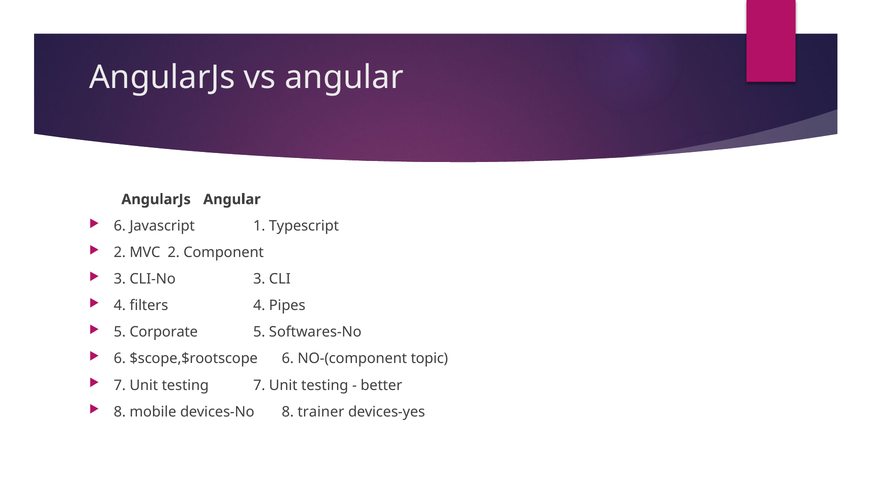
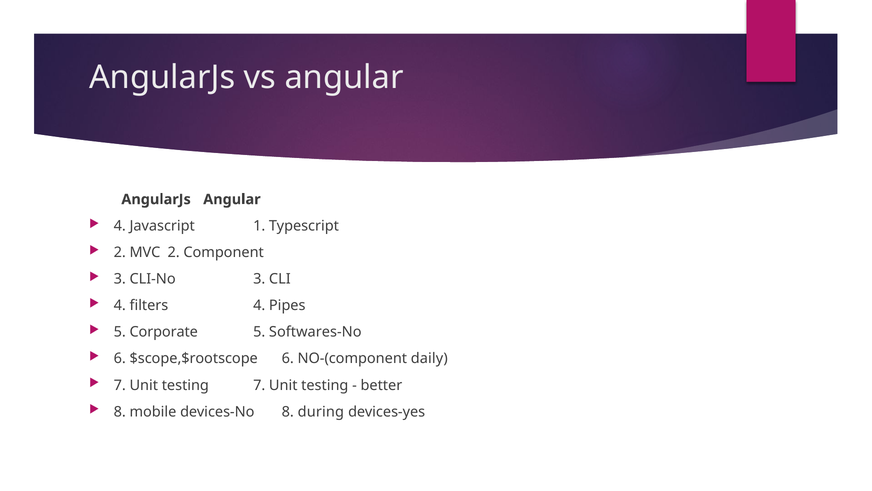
6: 6 -> 4 (120, 226)
topic: topic -> daily (429, 358)
trainer: trainer -> during (321, 411)
